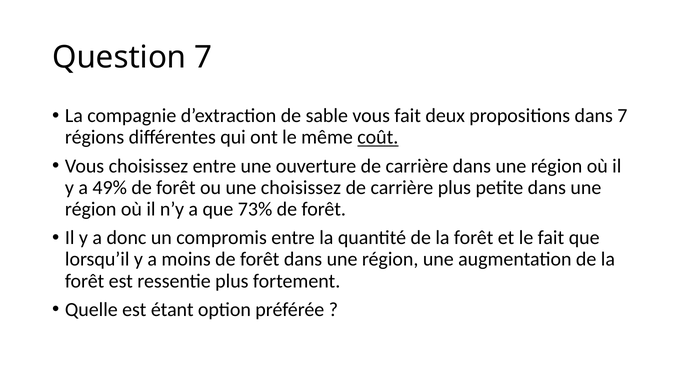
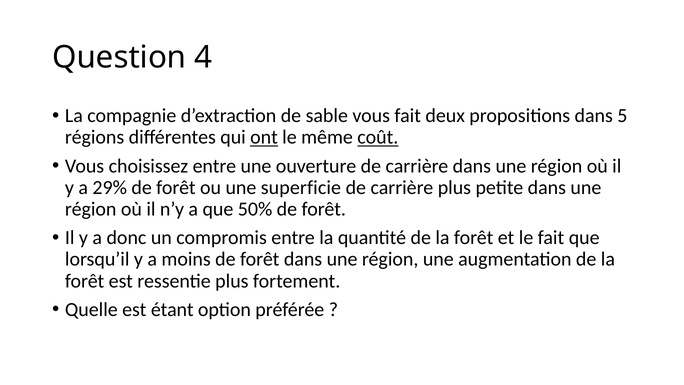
Question 7: 7 -> 4 (203, 57)
dans 7: 7 -> 5 (622, 116)
ont underline: none -> present (264, 137)
49%: 49% -> 29% (110, 187)
une choisissez: choisissez -> superficie (301, 187)
73%: 73% -> 50% (255, 209)
